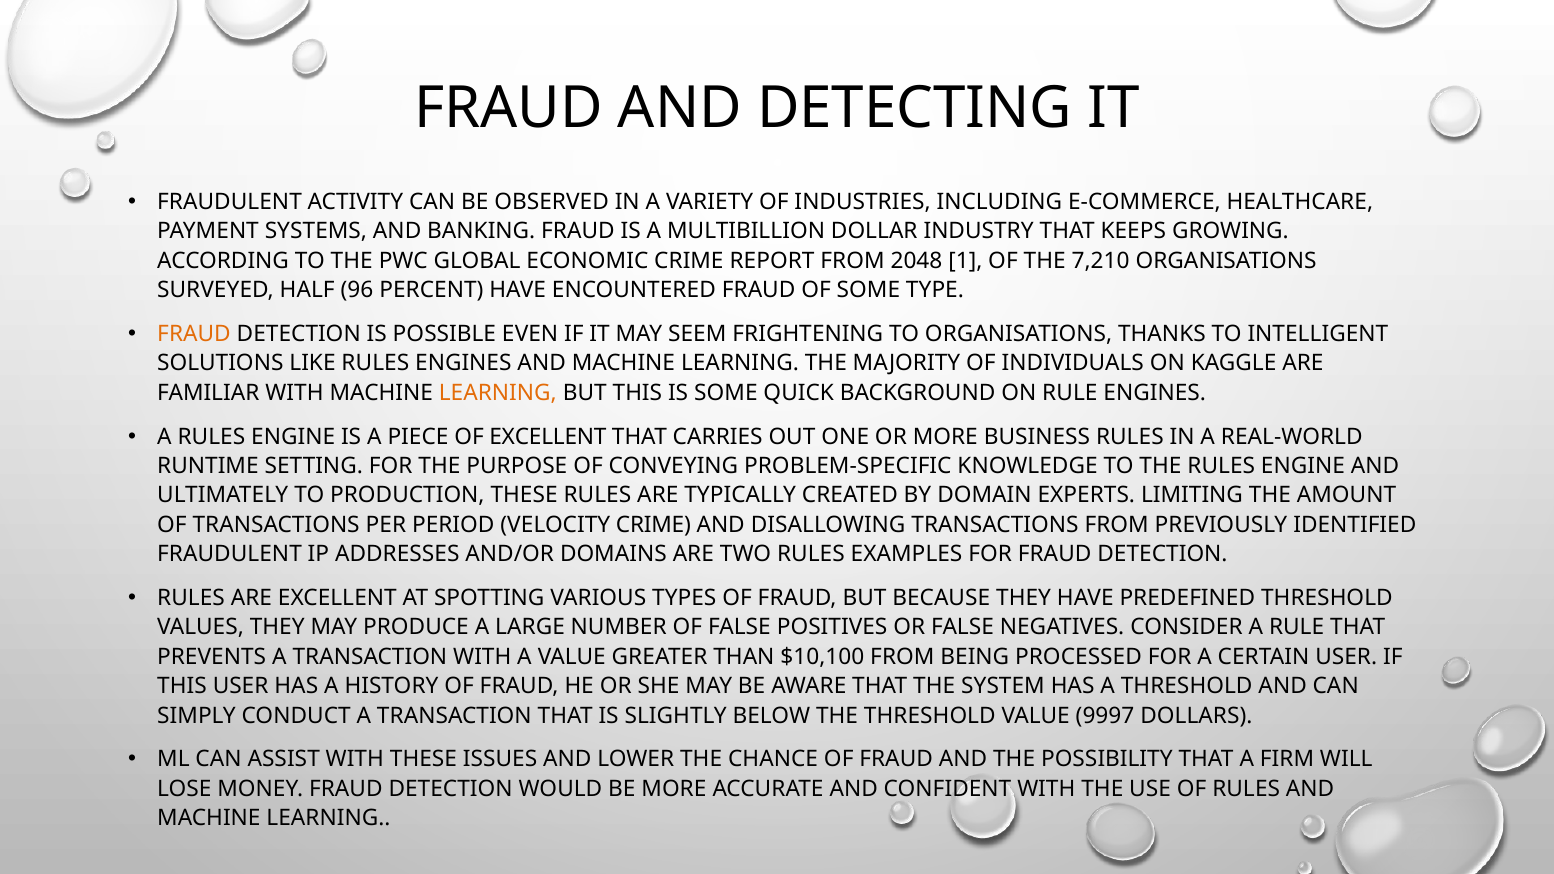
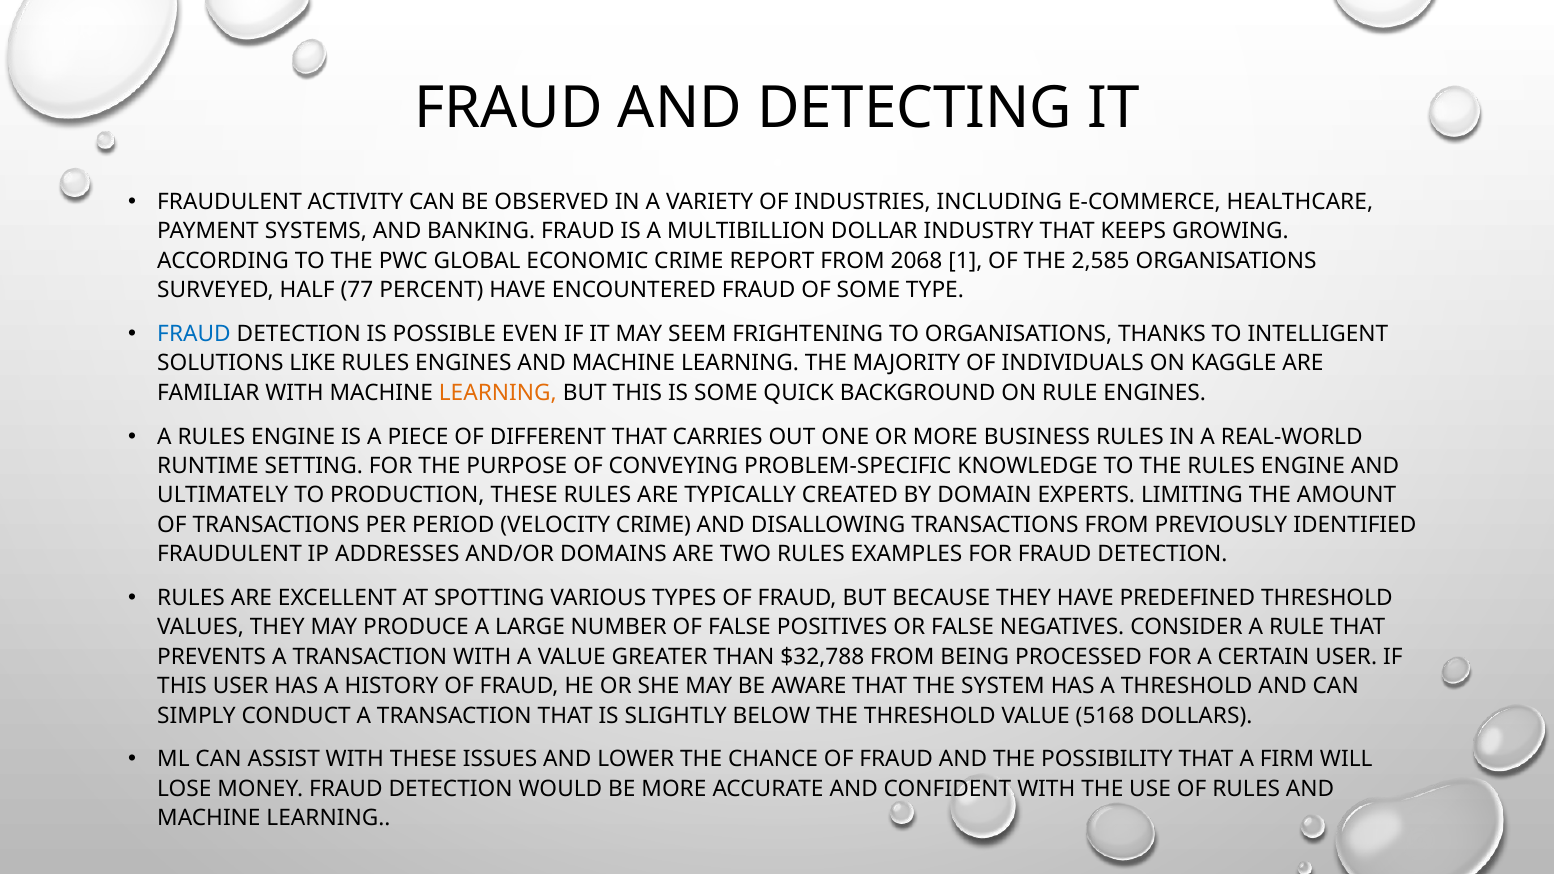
2048: 2048 -> 2068 (917, 261)
7,210: 7,210 -> 2,585 (1101, 261)
96: 96 -> 77 (357, 290)
FRAUD colour: orange -> blue (194, 334)
OF EXCELLENT: EXCELLENT -> DIFFERENT (548, 437)
$10,100: $10,100 -> $32,788 (822, 657)
9997: 9997 -> 5168 (1105, 716)
